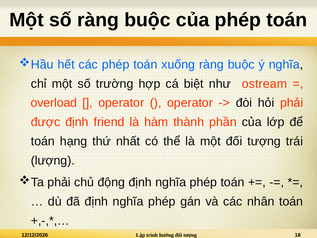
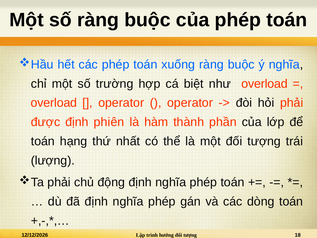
như ostream: ostream -> overload (265, 84)
friend: friend -> phiên (109, 122)
nhân: nhân -> dòng (261, 201)
